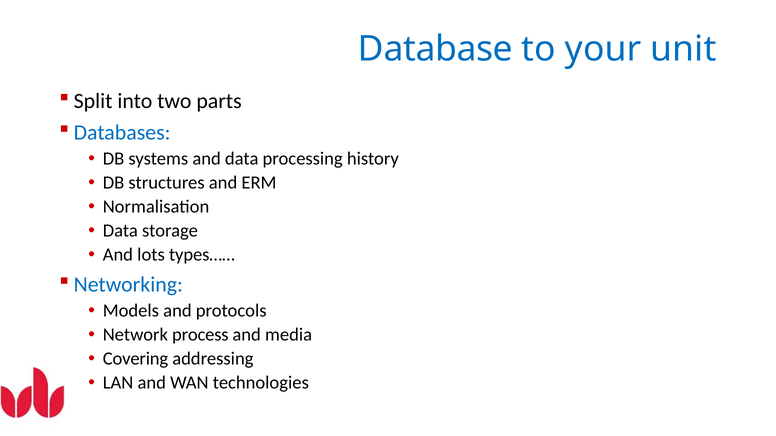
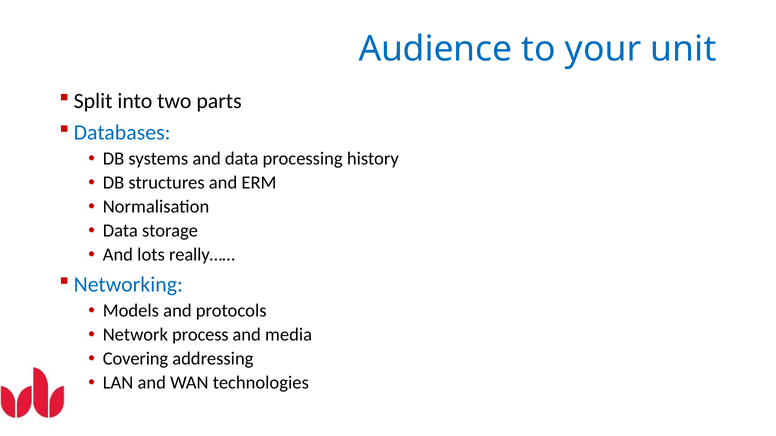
Database: Database -> Audience (435, 49)
types……: types…… -> really…… (202, 255)
